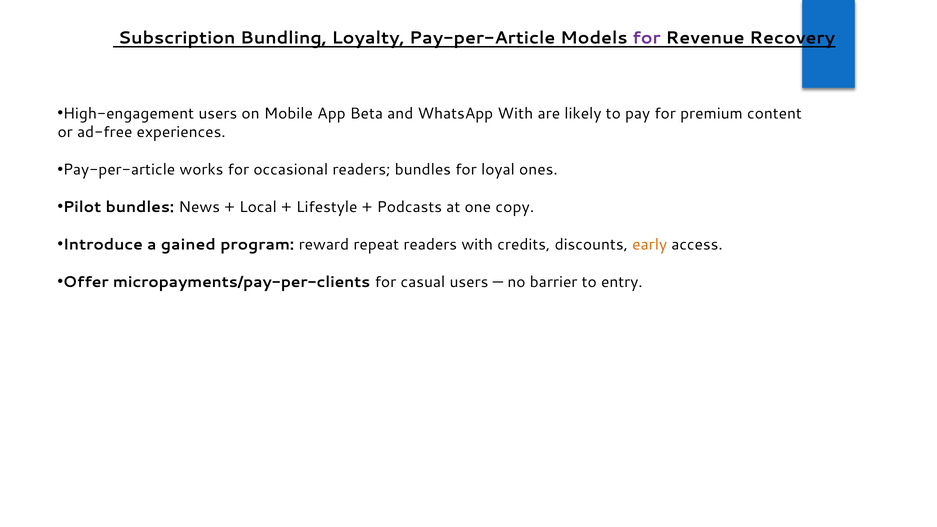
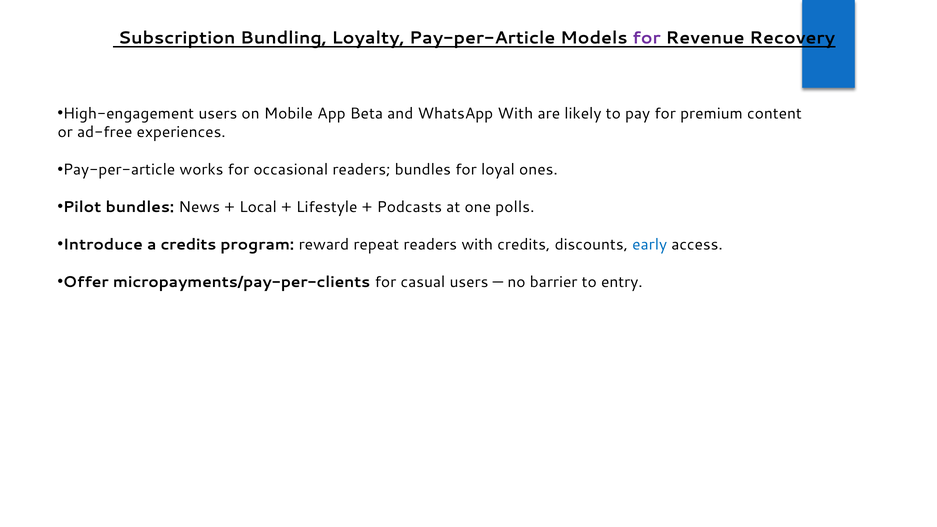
copy: copy -> polls (515, 207)
a gained: gained -> credits (188, 245)
early colour: orange -> blue (650, 245)
